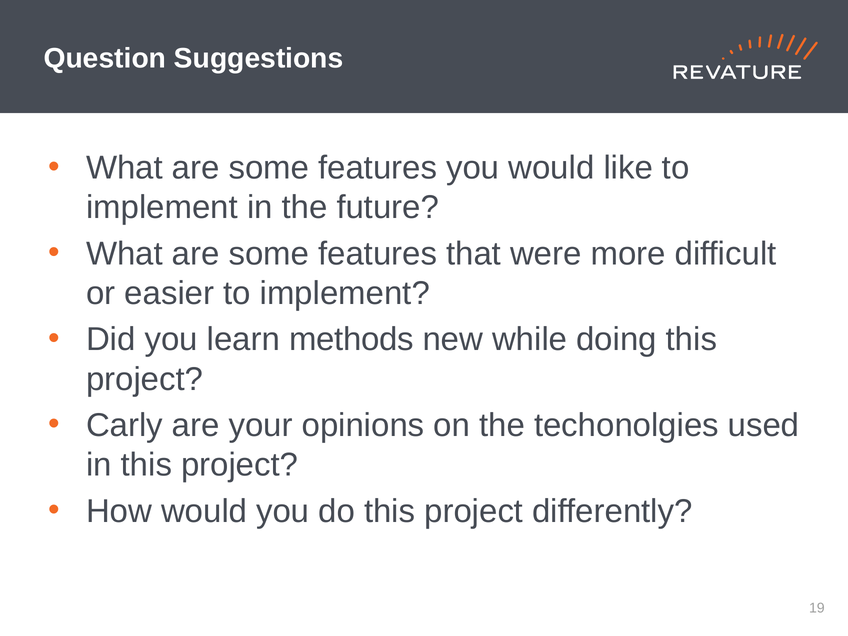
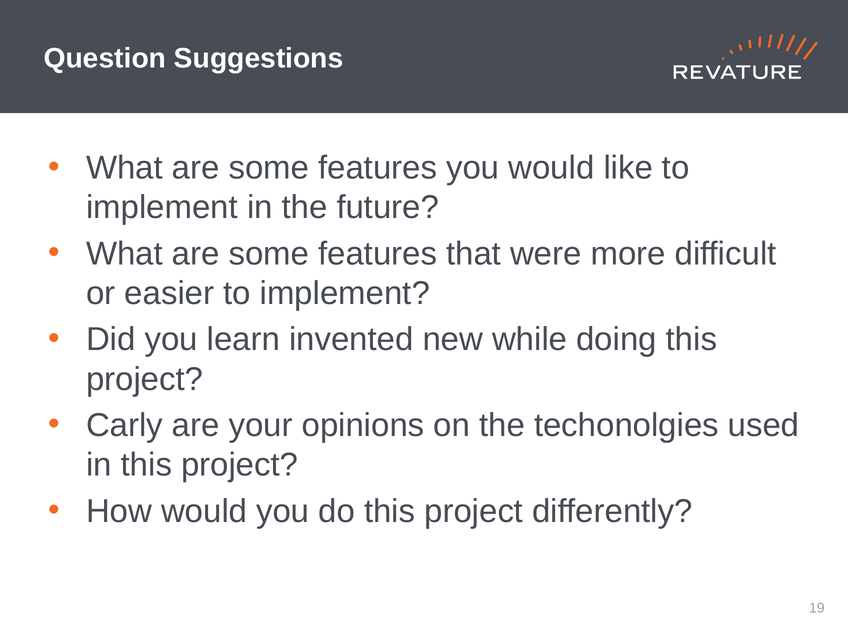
methods: methods -> invented (351, 340)
